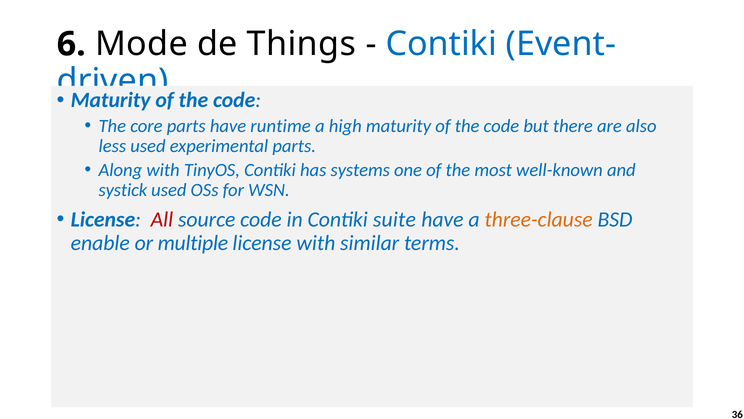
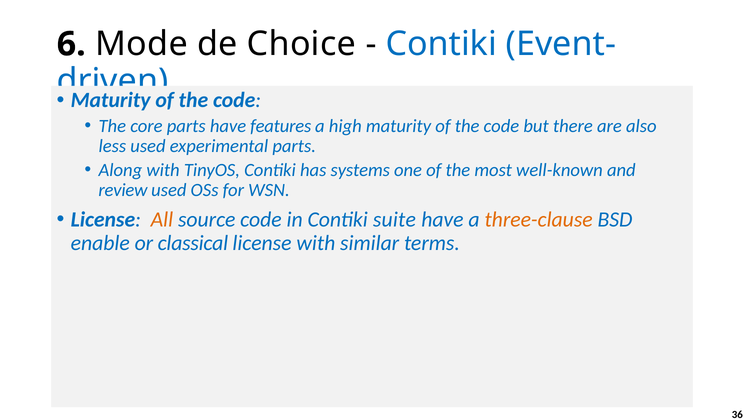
Things: Things -> Choice (301, 44)
runtime: runtime -> features (281, 126)
systick: systick -> review (123, 190)
All colour: red -> orange (162, 219)
multiple: multiple -> classical (193, 243)
